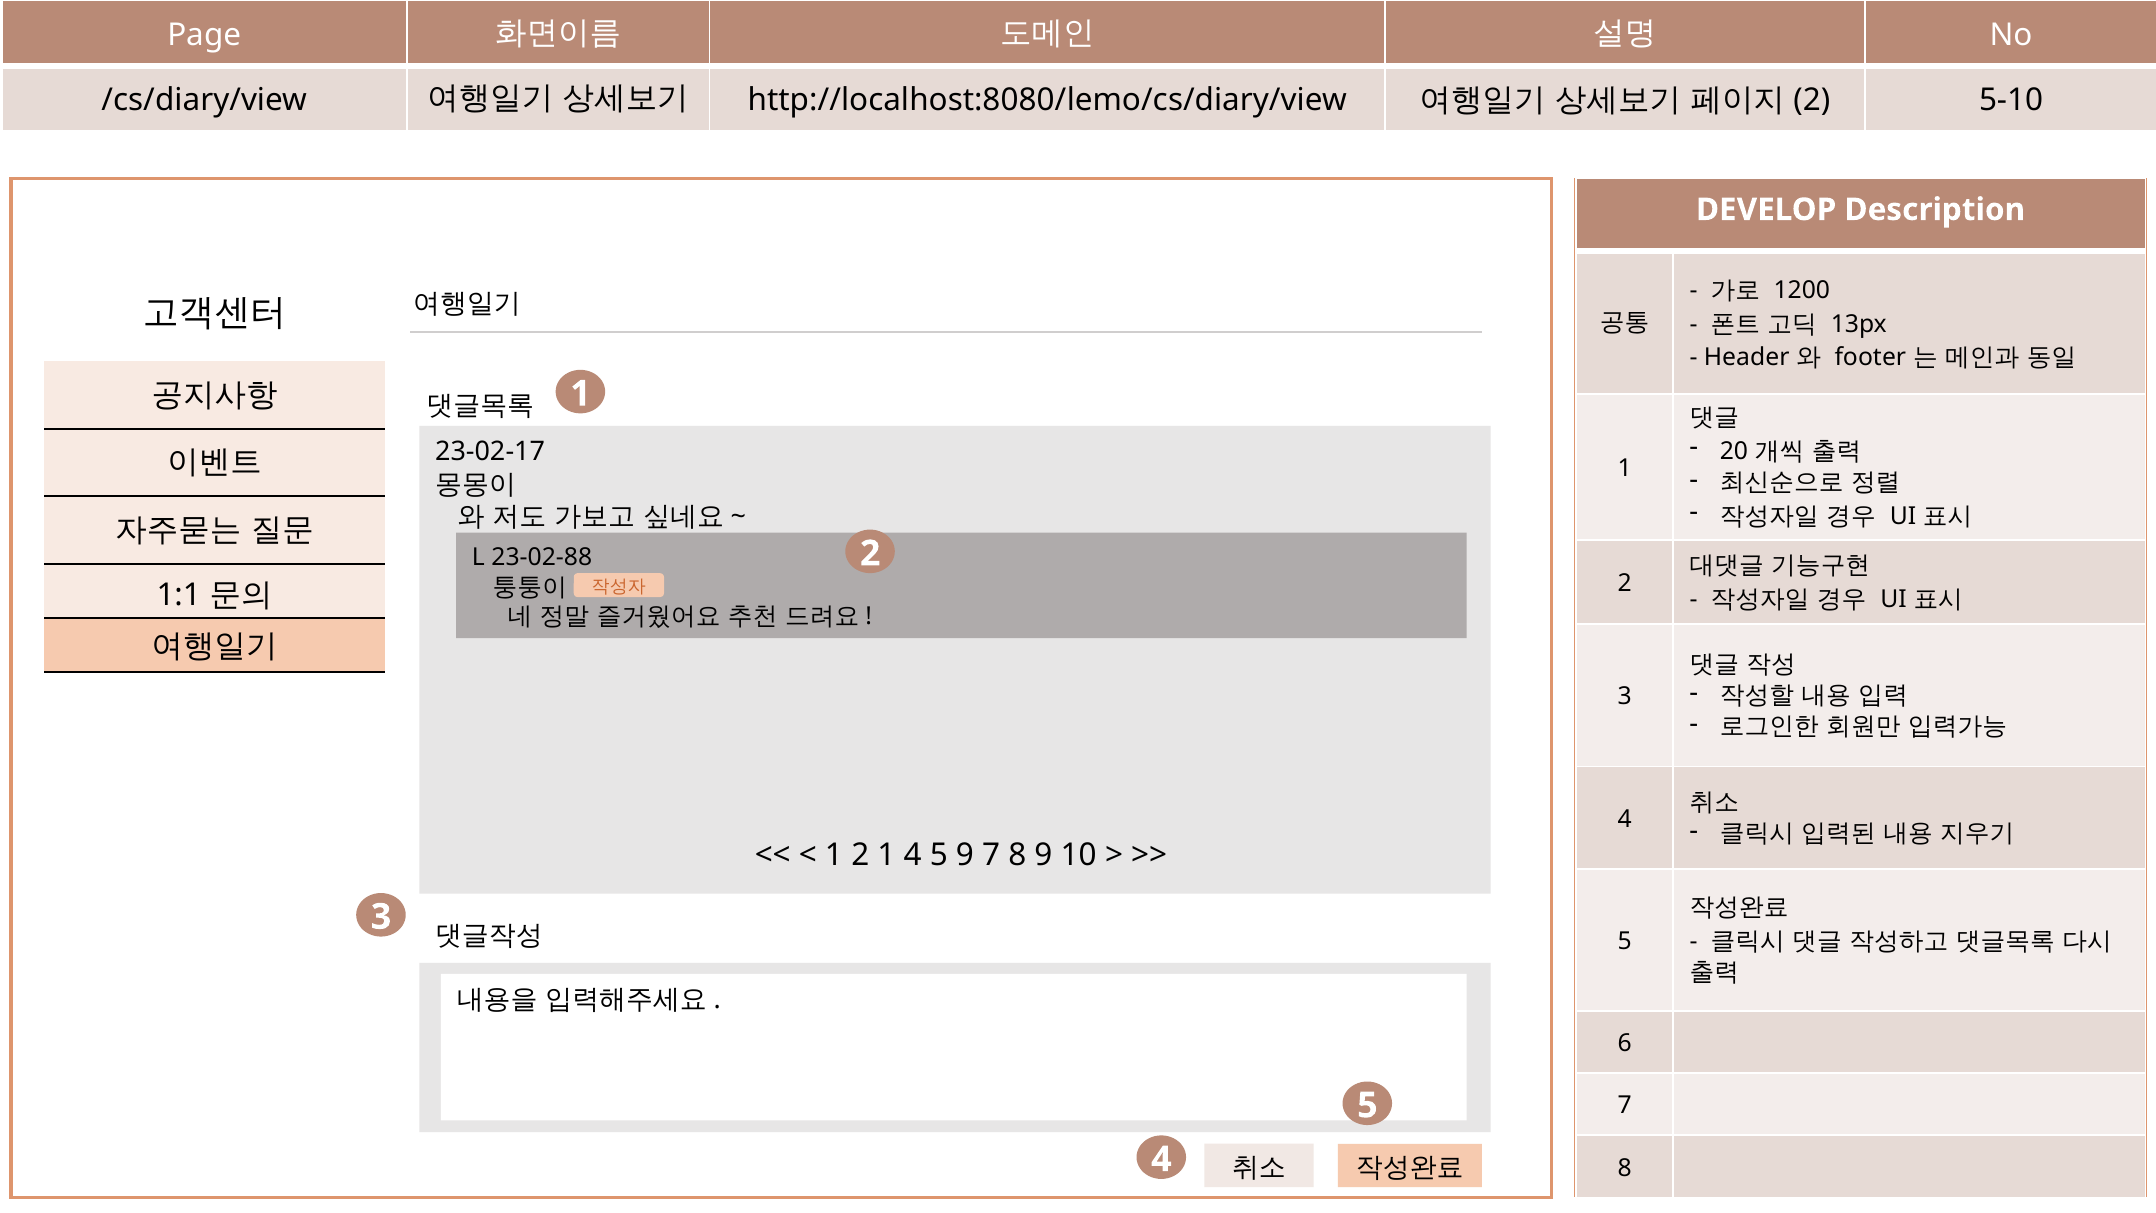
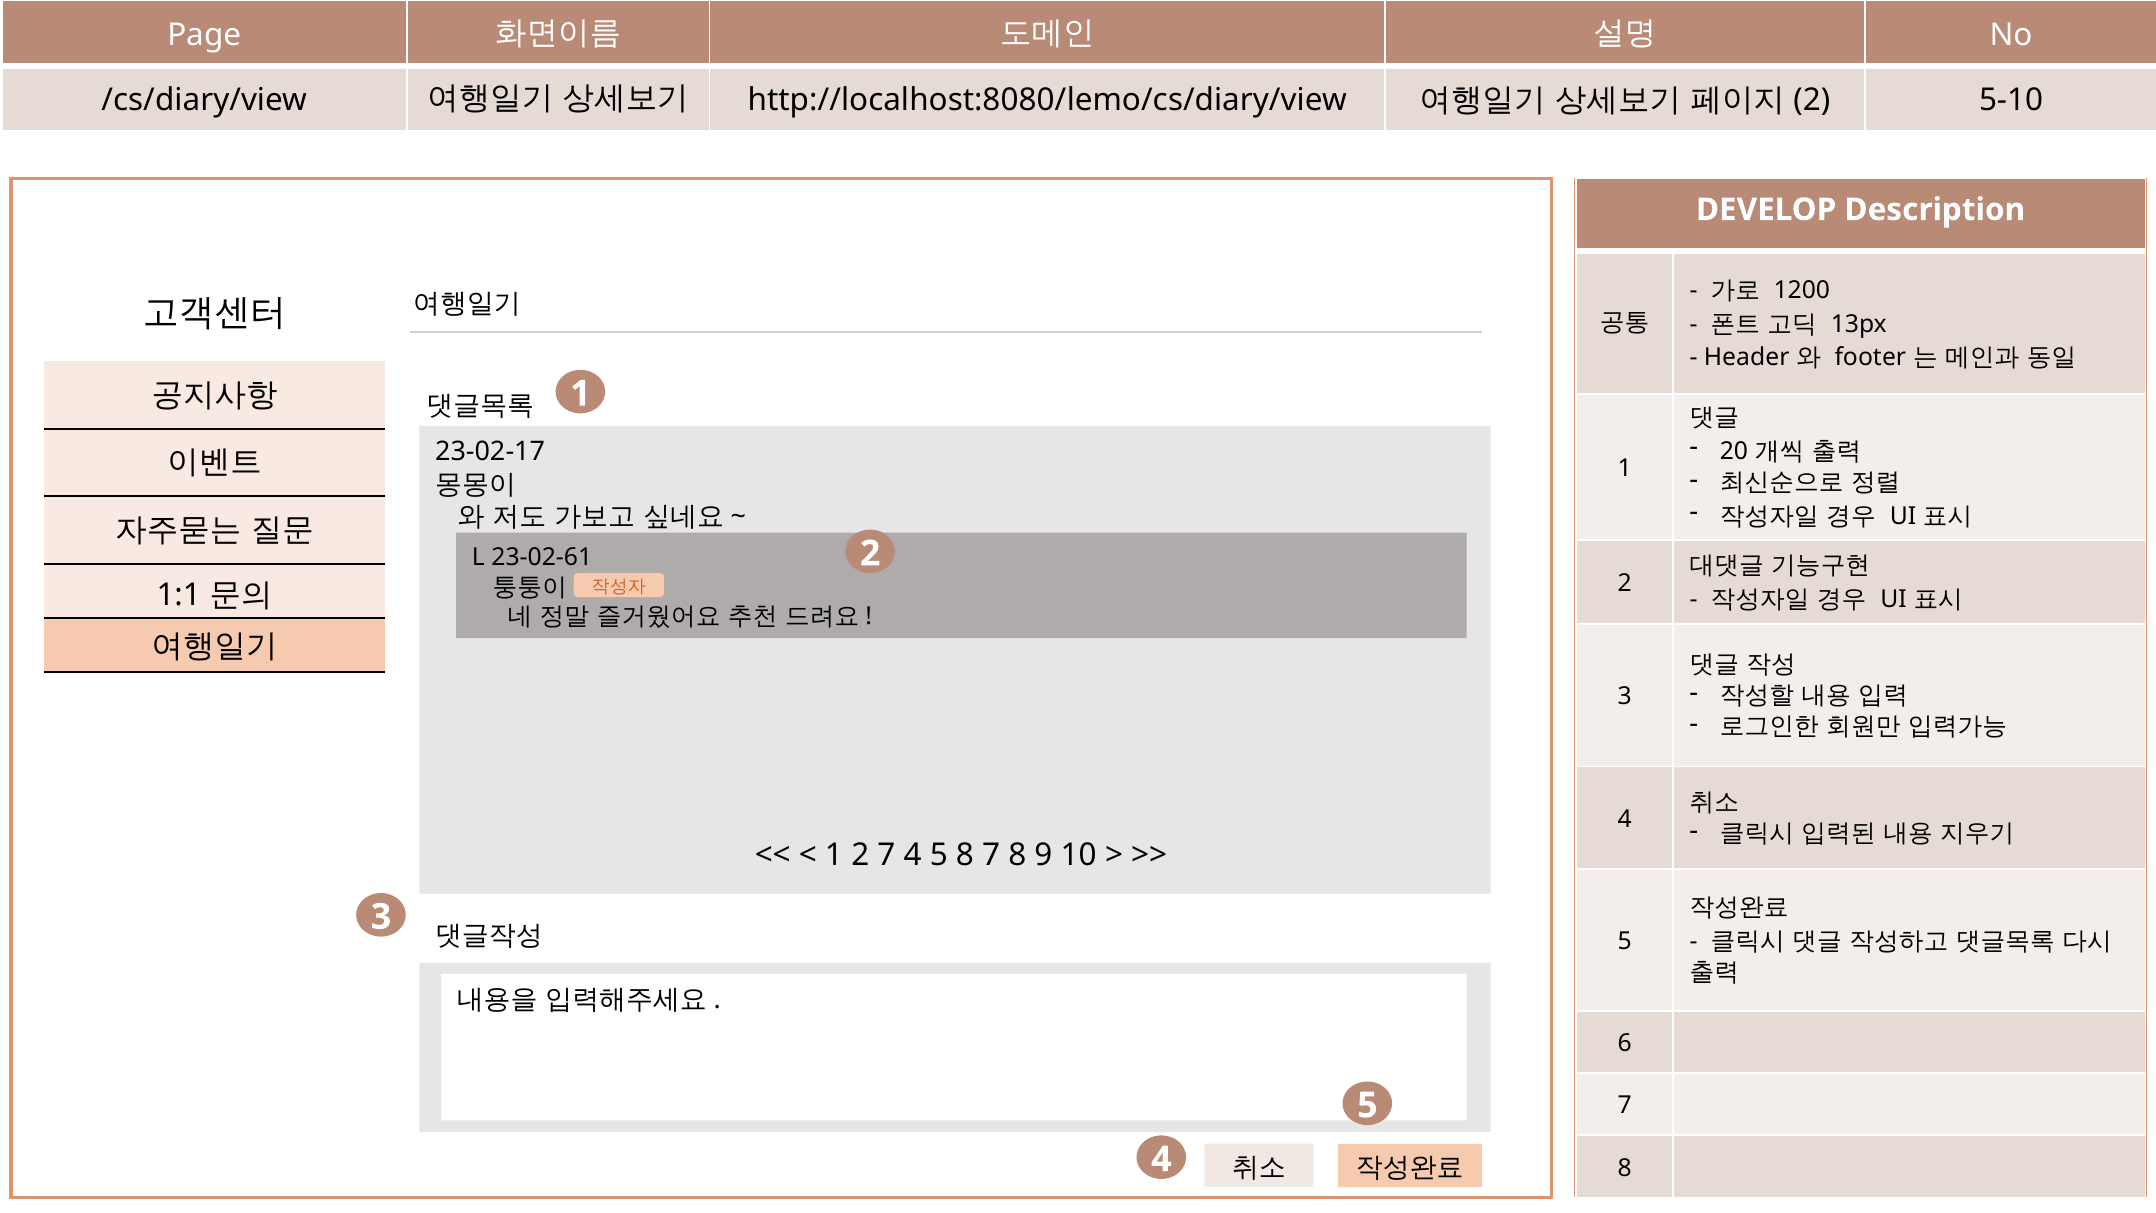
23-02-88: 23-02-88 -> 23-02-61 (542, 557)
2 1: 1 -> 7 (886, 855)
5 9: 9 -> 8 (965, 855)
